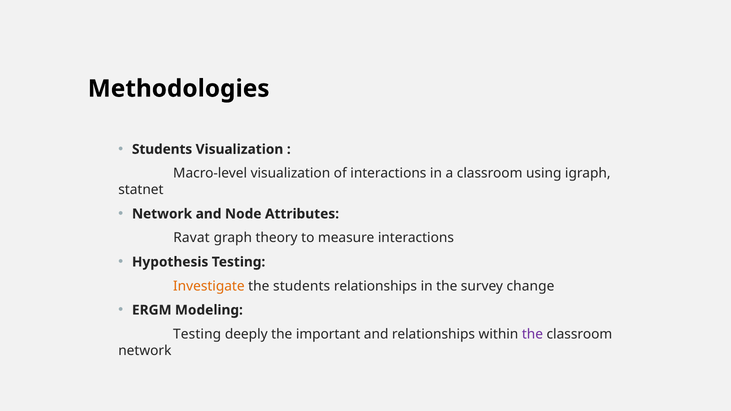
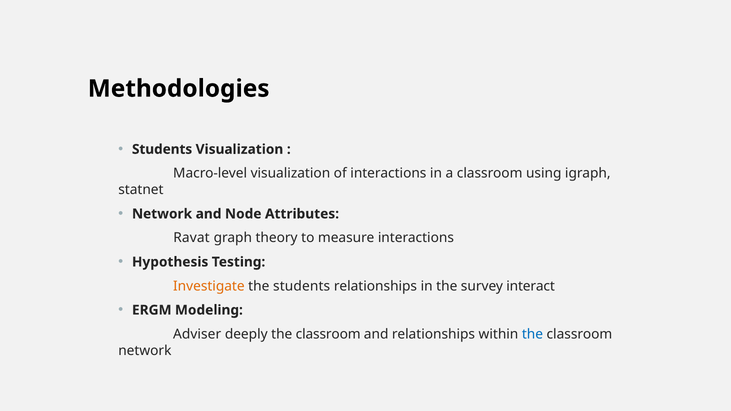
change: change -> interact (531, 286)
Testing: Testing -> Adviser (197, 334)
deeply the important: important -> classroom (328, 334)
the colour: purple -> blue (532, 334)
